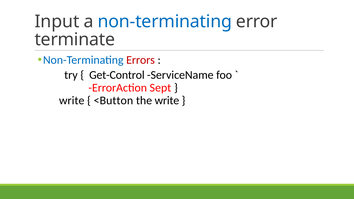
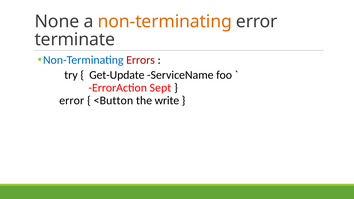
Input: Input -> None (57, 22)
non-terminating colour: blue -> orange (165, 22)
Get-Control: Get-Control -> Get-Update (117, 75)
write: write -> error (72, 100)
